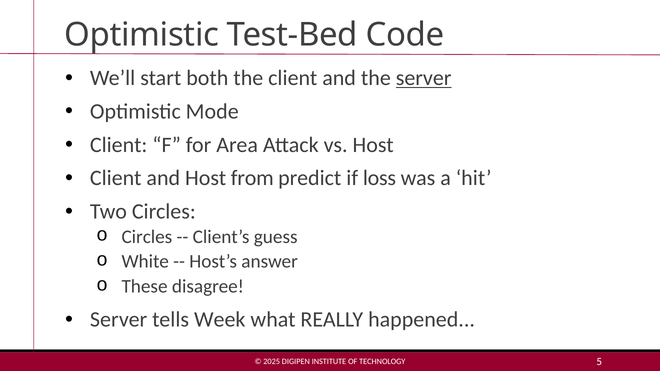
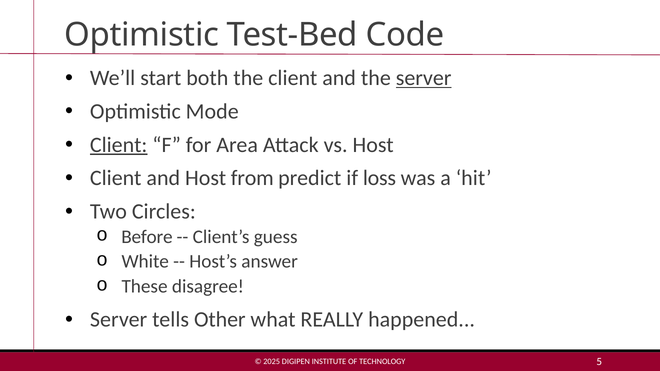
Client underline: none -> present (119, 145)
Circles: Circles -> Before (147, 237)
Week: Week -> Other (220, 320)
